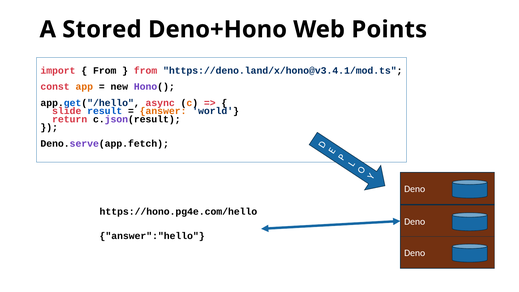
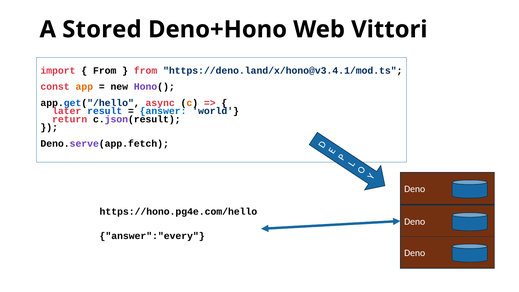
Points: Points -> Vittori (389, 29)
slide: slide -> later (67, 111)
answer colour: orange -> blue (163, 111)
answer":"hello: answer":"hello -> answer":"every (152, 236)
